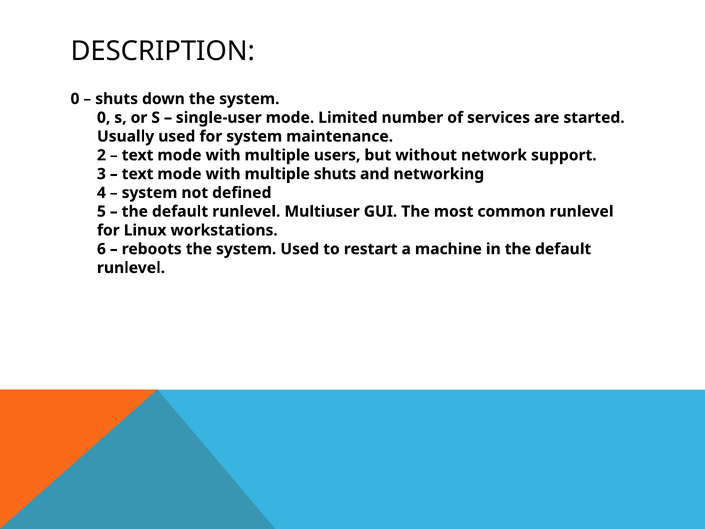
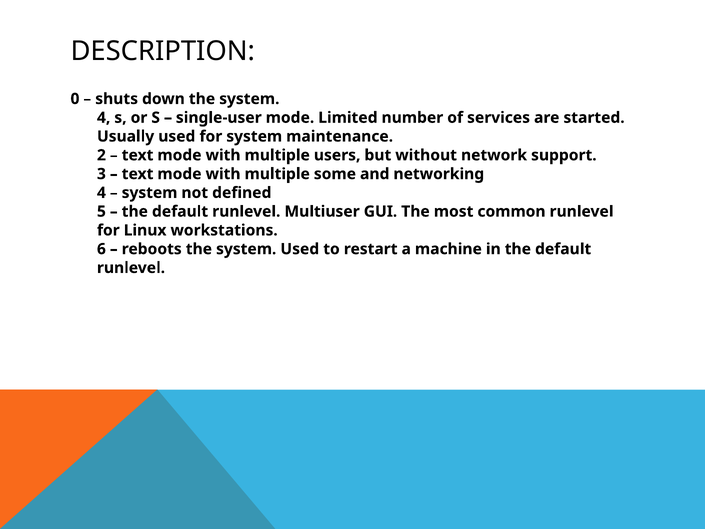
0: 0 -> 4 (104, 118)
multiple shuts: shuts -> some (335, 174)
